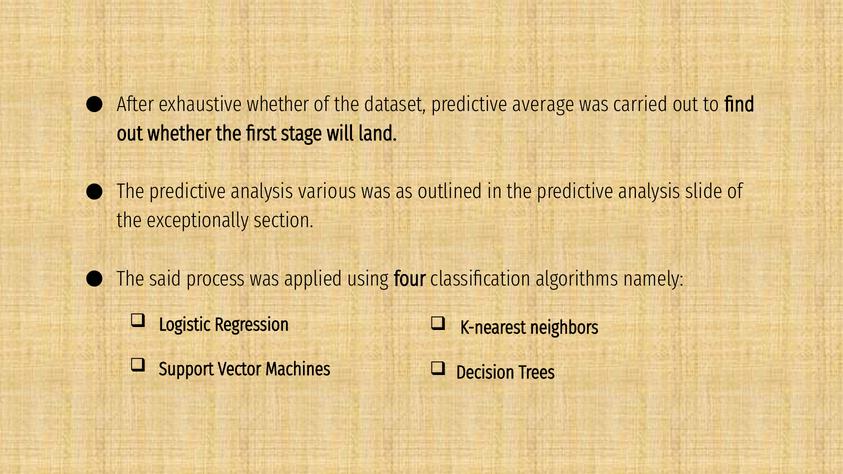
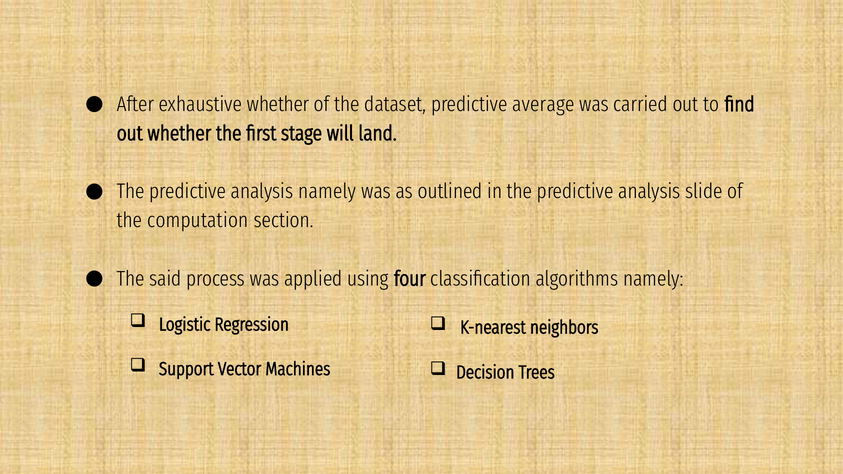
analysis various: various -> namely (327, 191)
exceptionally: exceptionally -> computation (198, 221)
